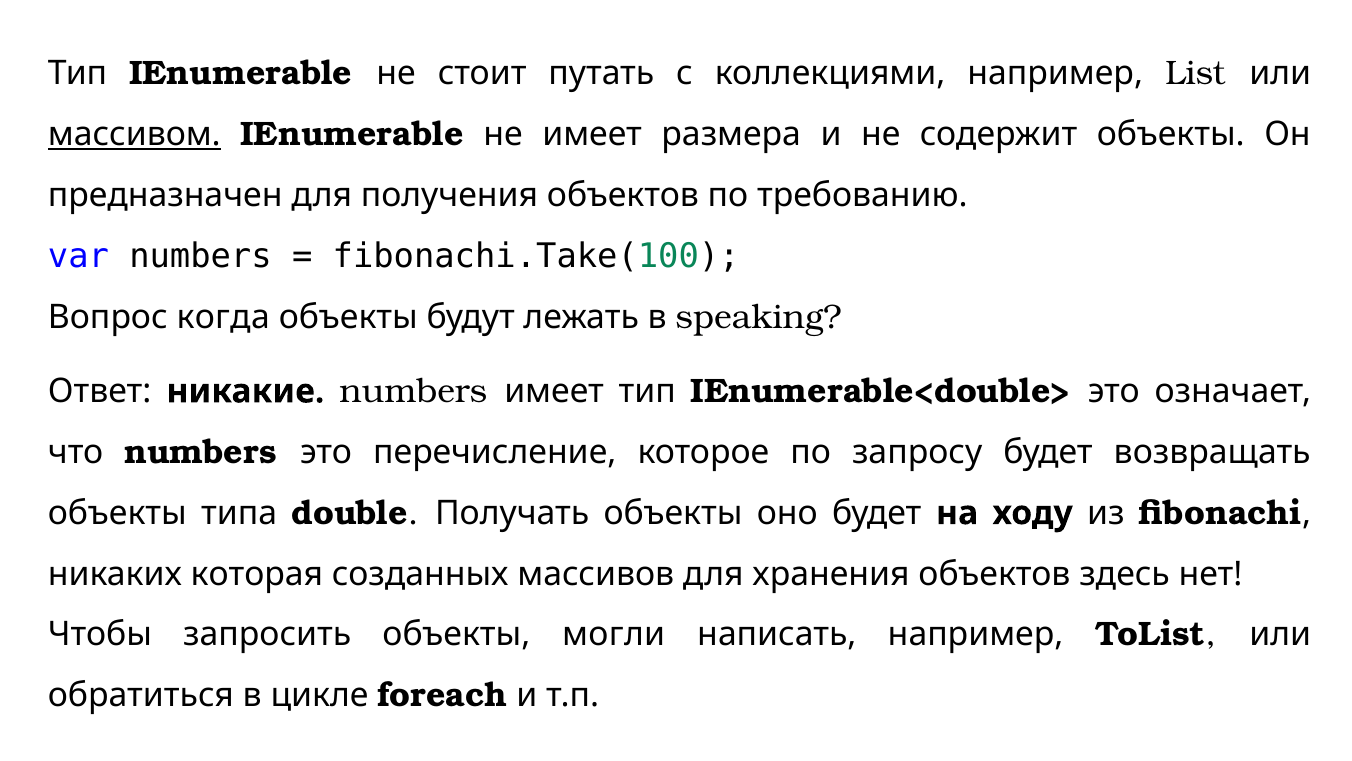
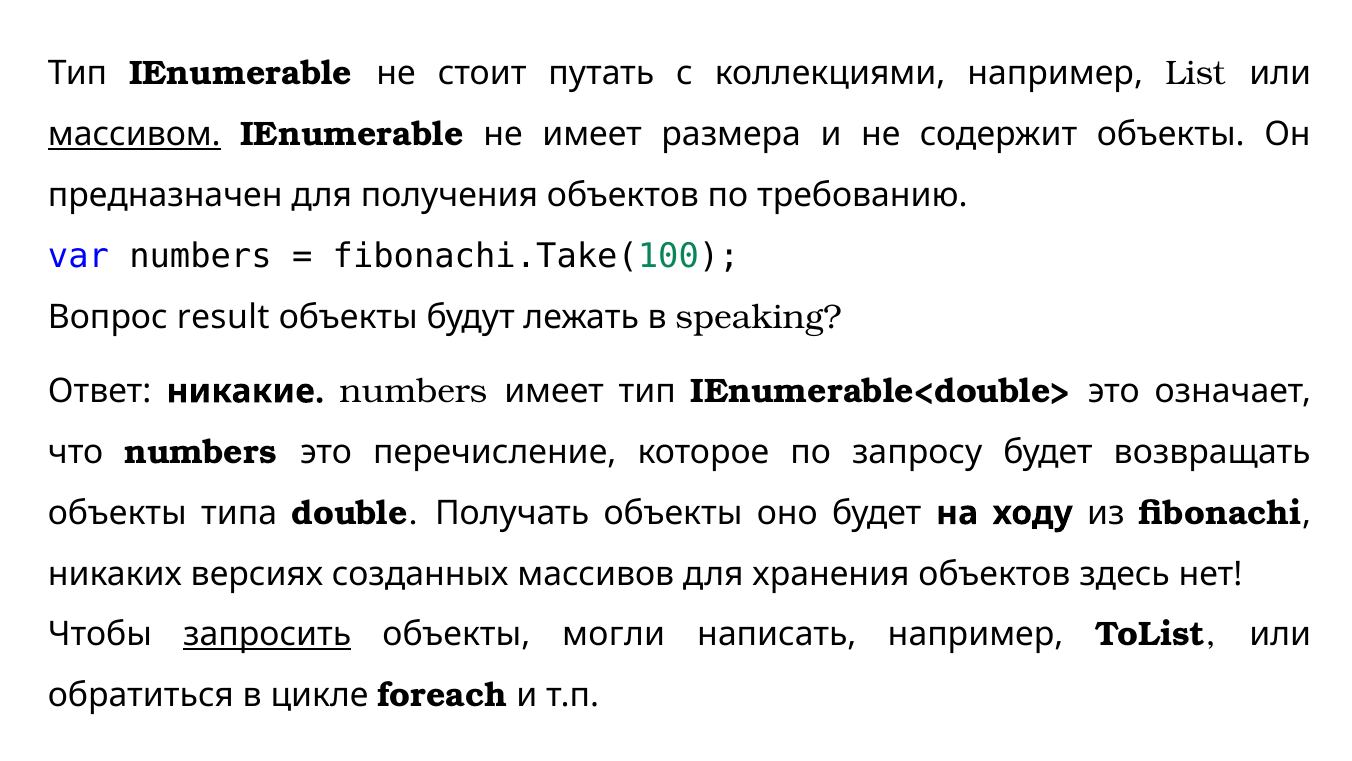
когда: когда -> result (223, 317)
которая: которая -> версиях (257, 574)
запросить underline: none -> present (267, 634)
